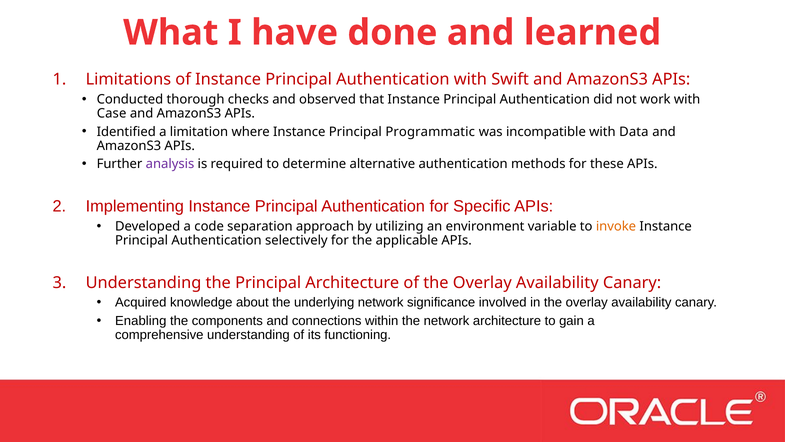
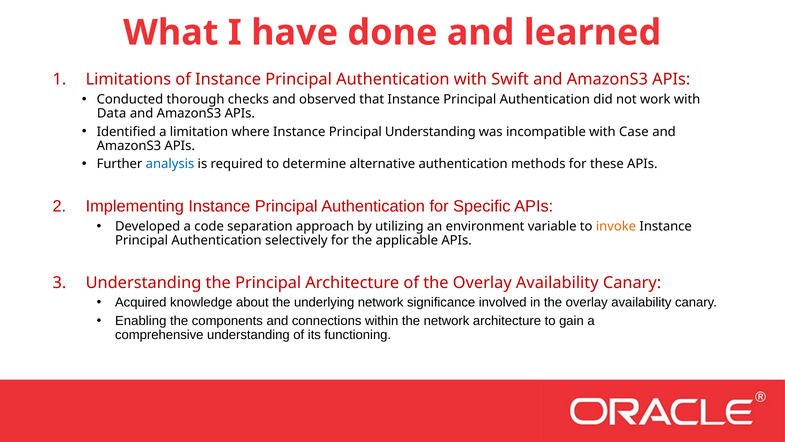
Case: Case -> Data (112, 113)
Principal Programmatic: Programmatic -> Understanding (430, 132)
Data: Data -> Case (634, 132)
analysis colour: purple -> blue (170, 164)
